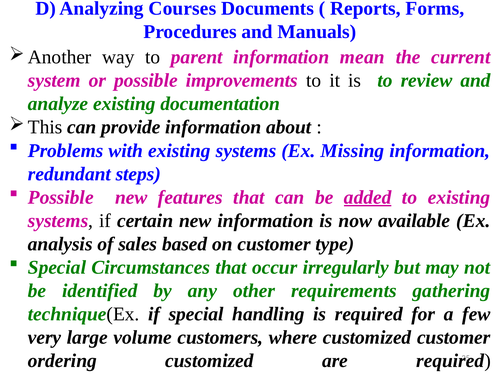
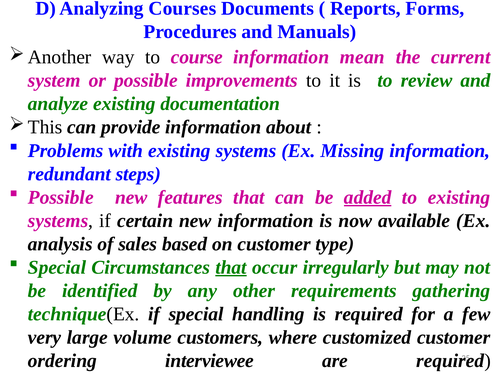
parent: parent -> course (197, 57)
that underline: none -> present (231, 267)
ordering customized: customized -> interviewee (210, 361)
